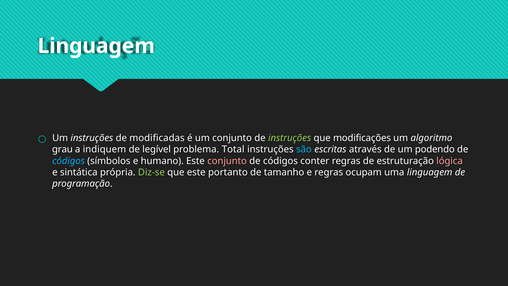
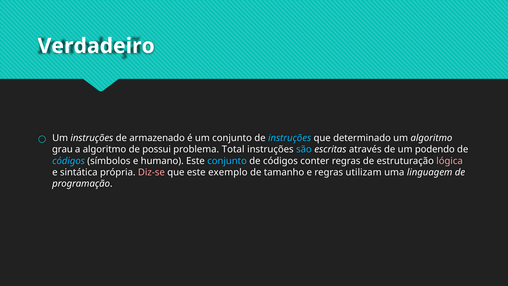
Linguagem: Linguagem -> Verdadeiro (96, 46)
modificadas: modificadas -> armazenado (157, 138)
instruções colour: light green -> light blue (290, 138)
modificações: modificações -> determinado (362, 138)
a indiquem: indiquem -> algoritmo (105, 149)
legível: legível -> possui (157, 149)
conjunto colour: pink -> light blue (227, 161)
Diz-se colour: light green -> pink (151, 172)
portanto: portanto -> exemplo (228, 172)
ocupam: ocupam -> utilizam (364, 172)
